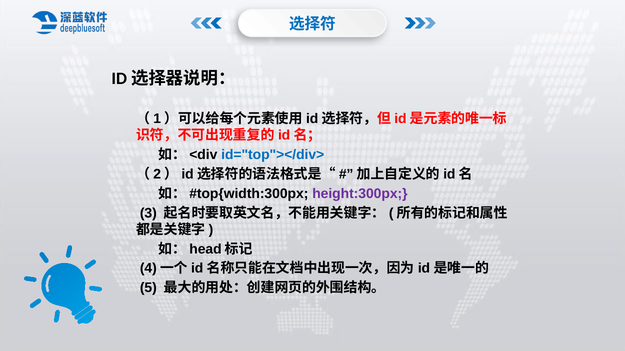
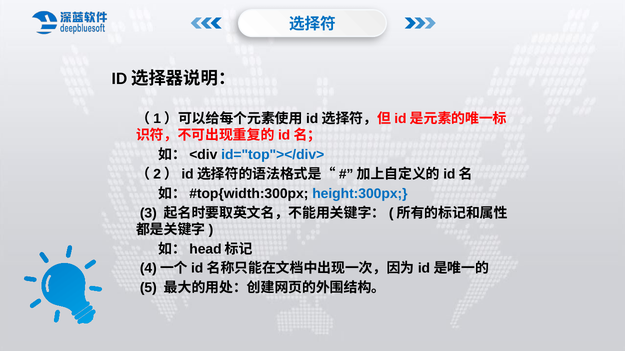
height:300px colour: purple -> blue (360, 194)
